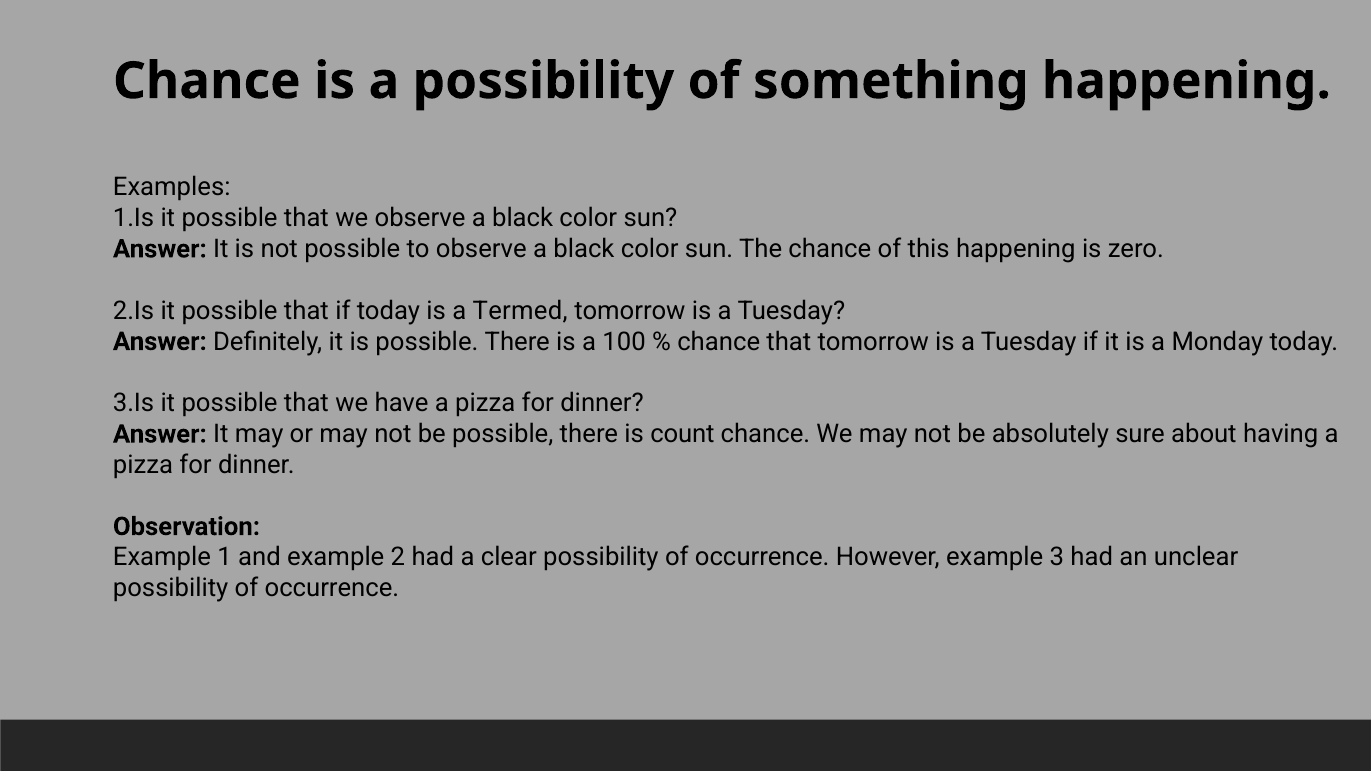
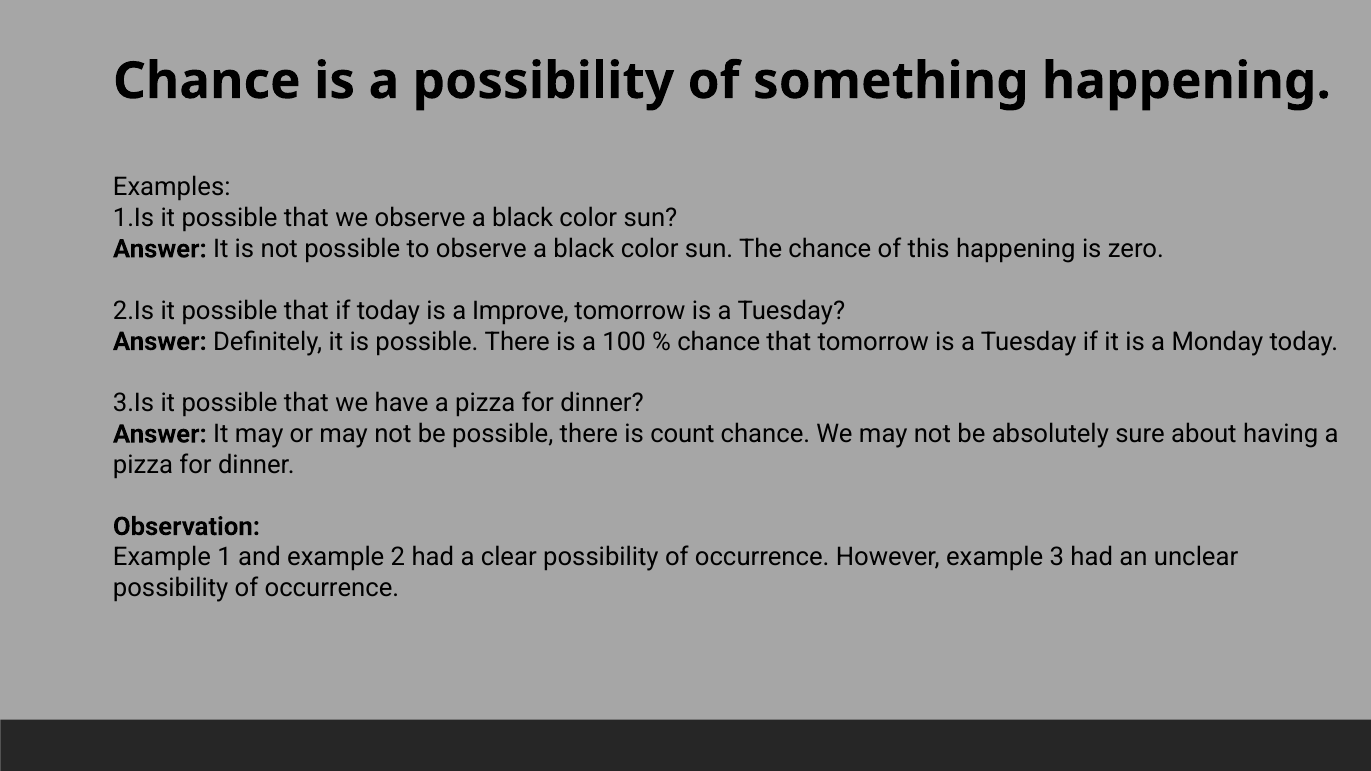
Termed: Termed -> Improve (520, 311)
